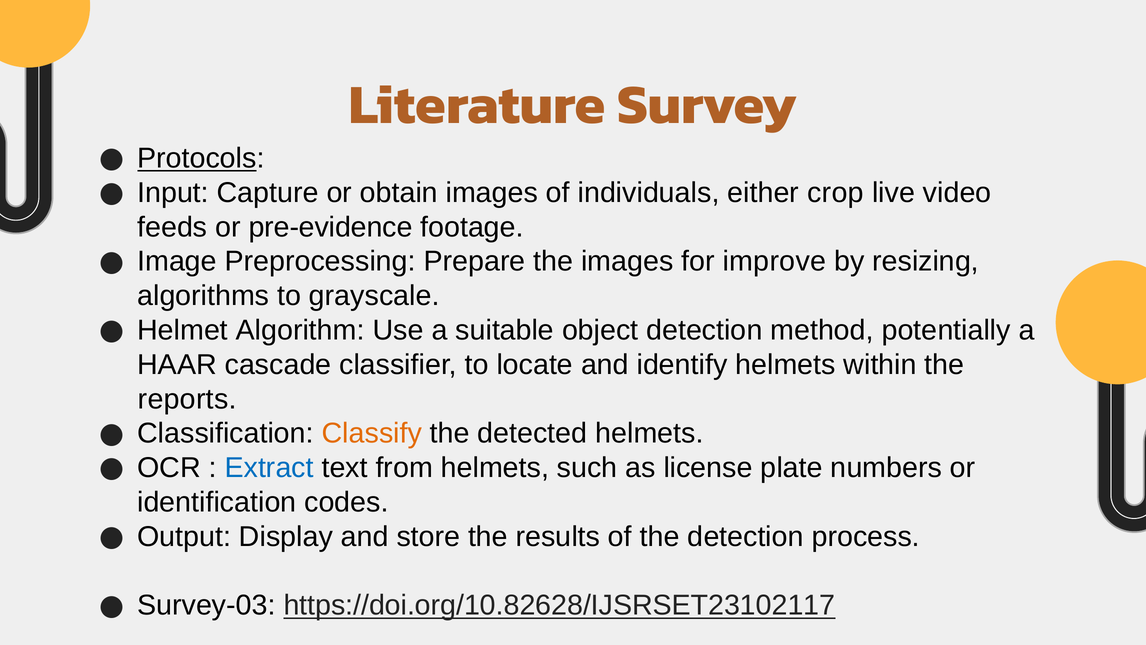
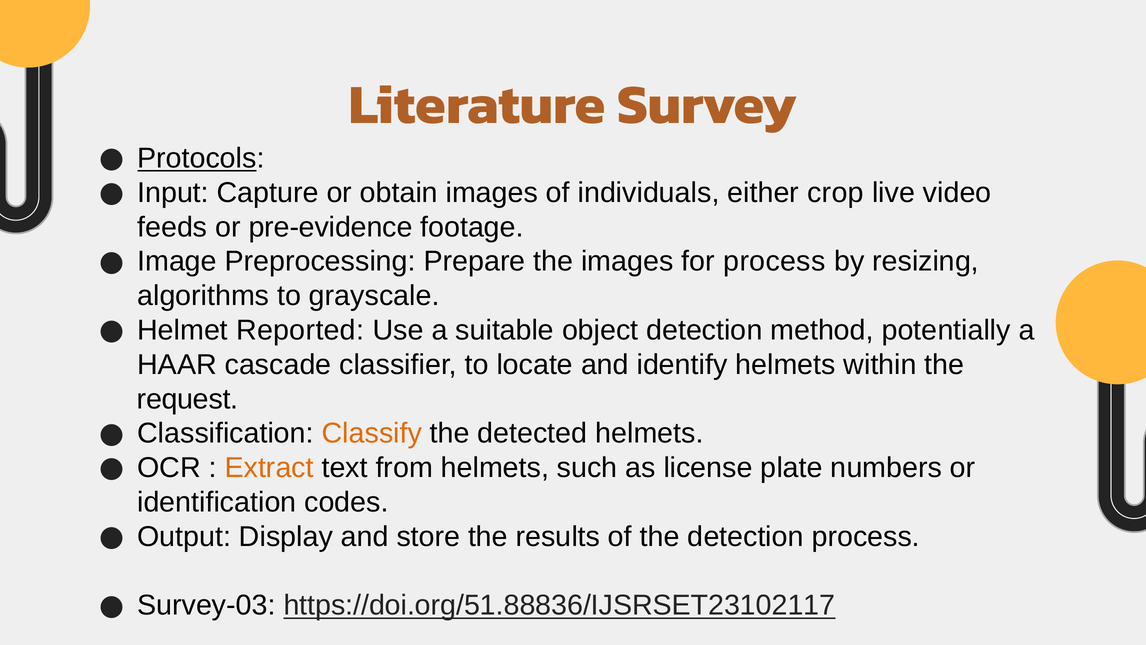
for improve: improve -> process (774, 261)
Algorithm: Algorithm -> Reported (300, 330)
reports: reports -> request (188, 399)
Extract colour: blue -> orange (269, 468)
https://doi.org/10.82628/IJSRSET23102117: https://doi.org/10.82628/IJSRSET23102117 -> https://doi.org/51.88836/IJSRSET23102117 (559, 605)
